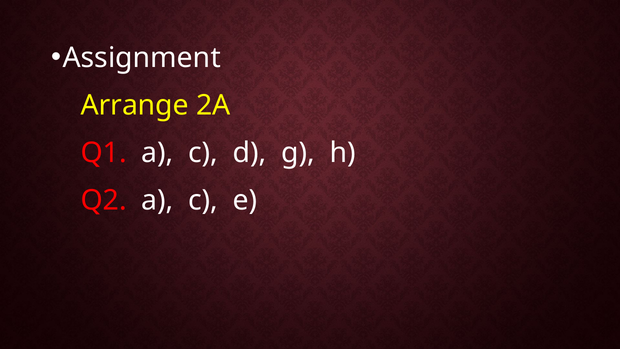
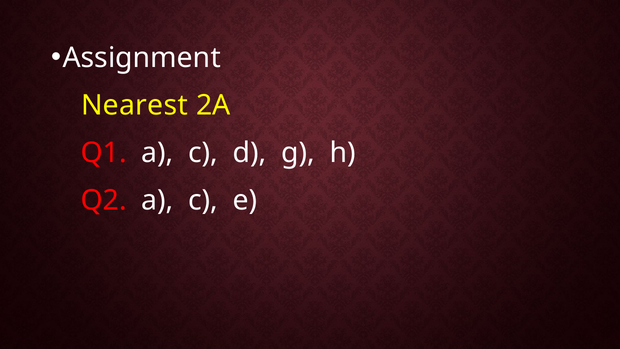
Arrange: Arrange -> Nearest (135, 105)
